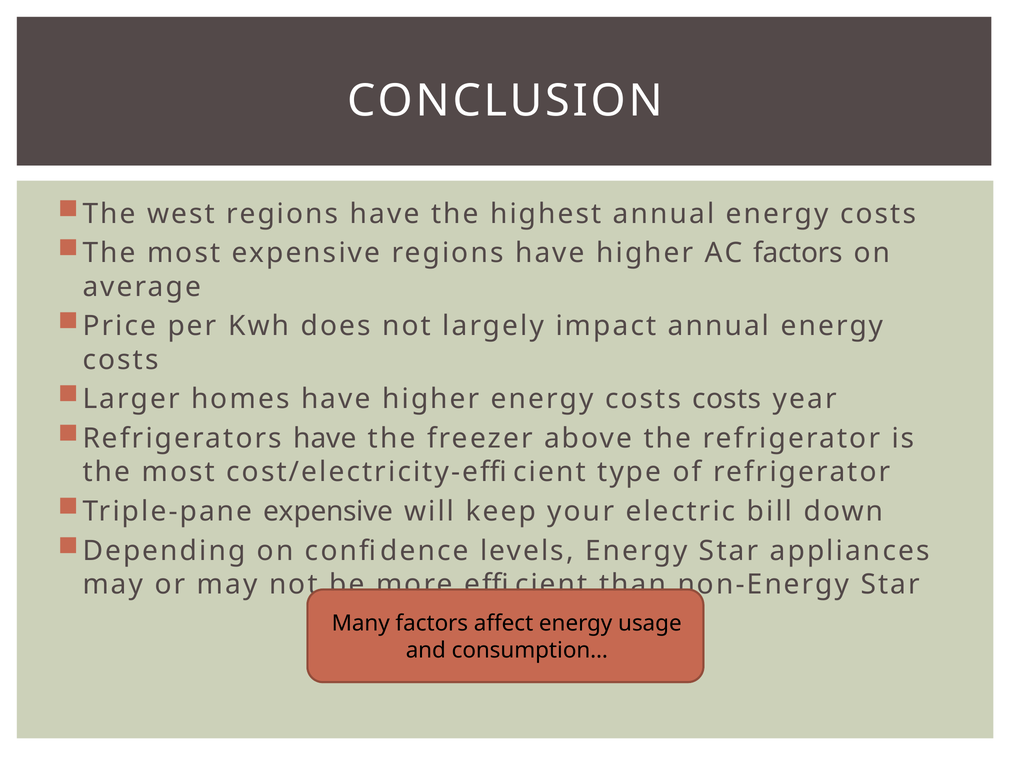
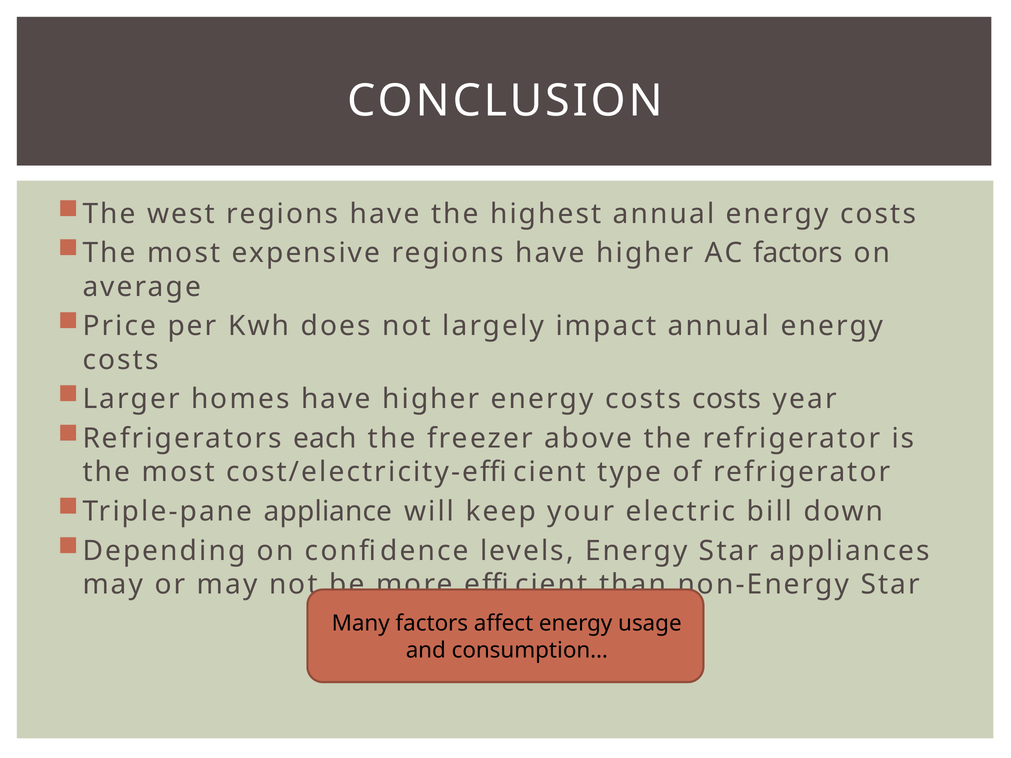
Refrigerators have: have -> each (325, 439)
Triple-pane expensive: expensive -> appliance (328, 512)
